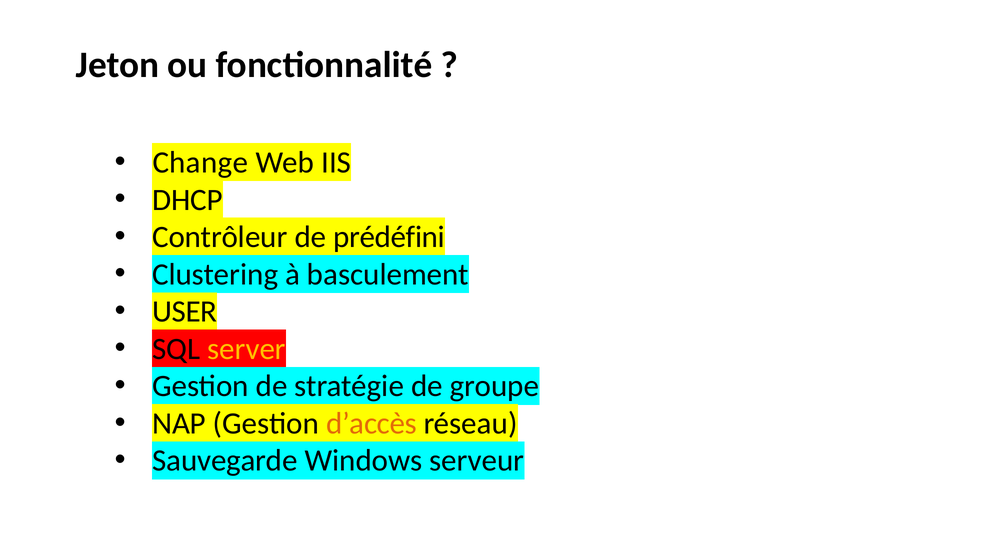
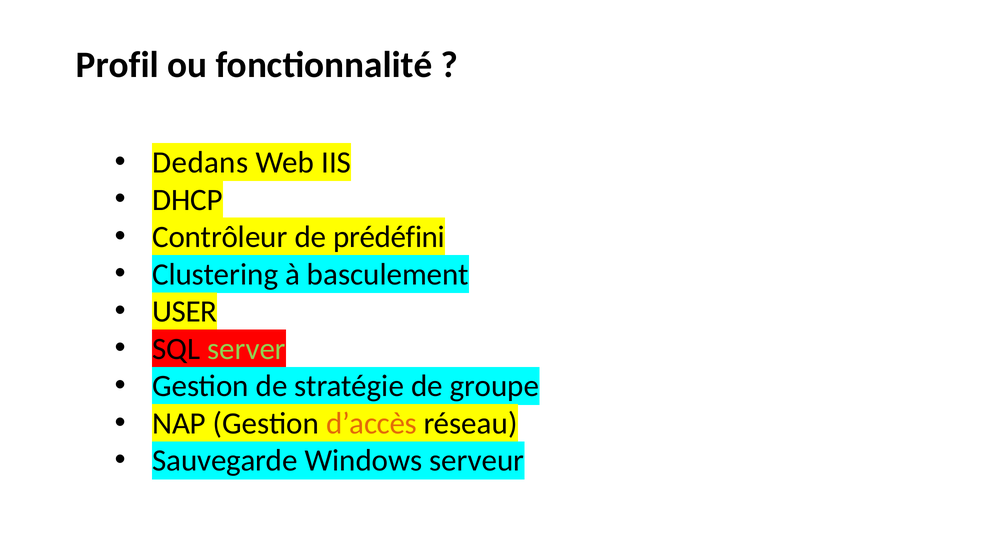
Jeton: Jeton -> Profil (117, 65)
Change: Change -> Dedans (200, 163)
server colour: yellow -> light green (246, 349)
